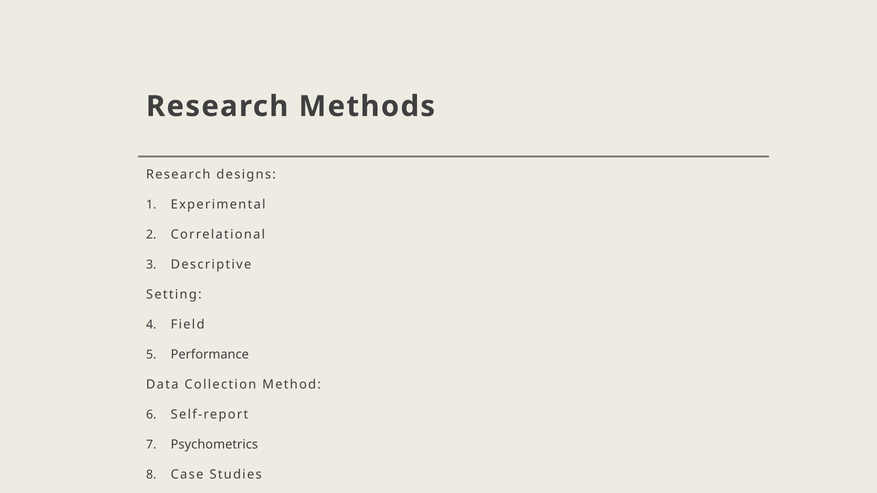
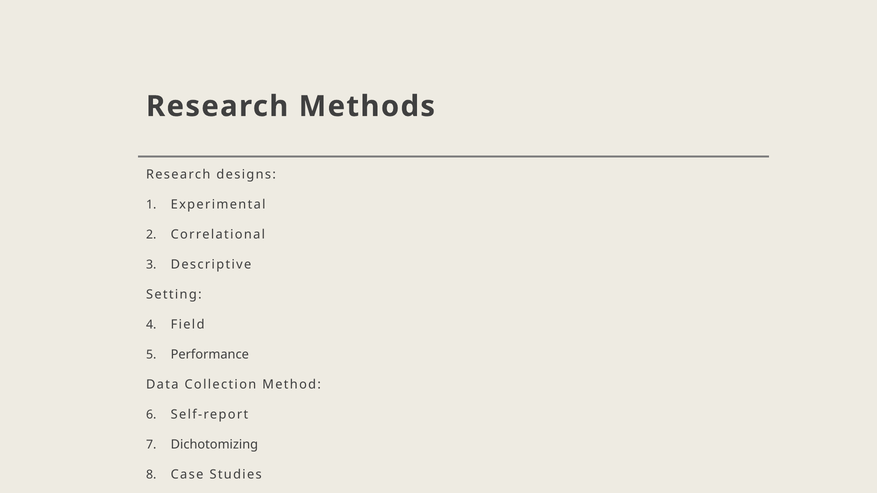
Psychometrics: Psychometrics -> Dichotomizing (214, 445)
